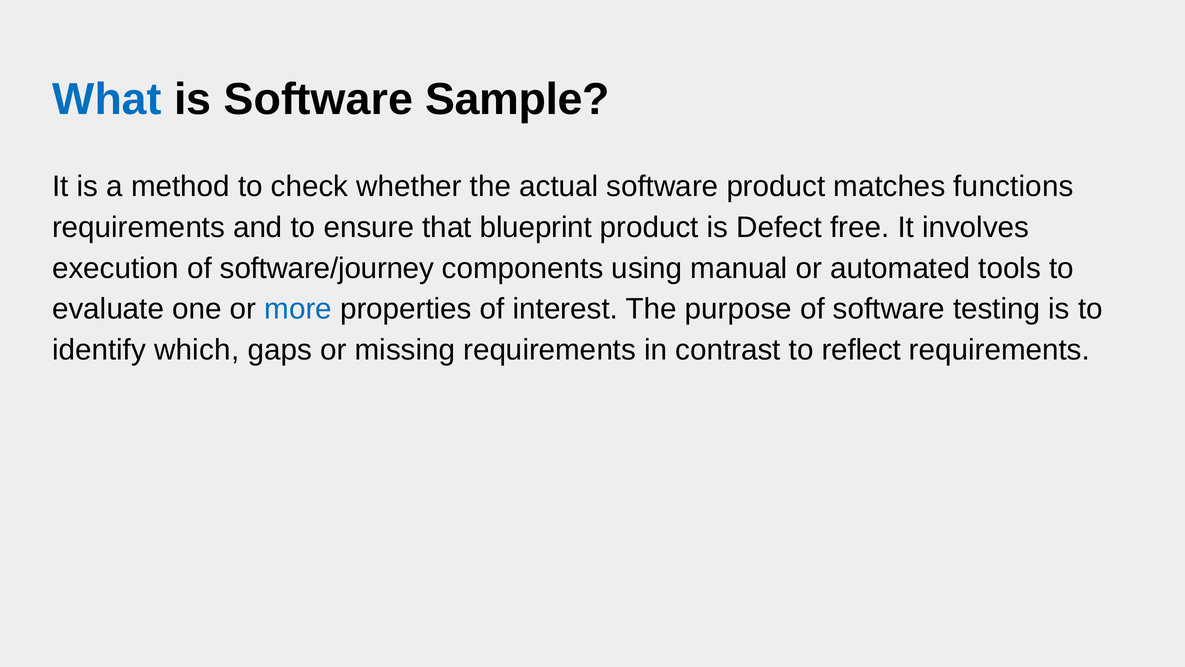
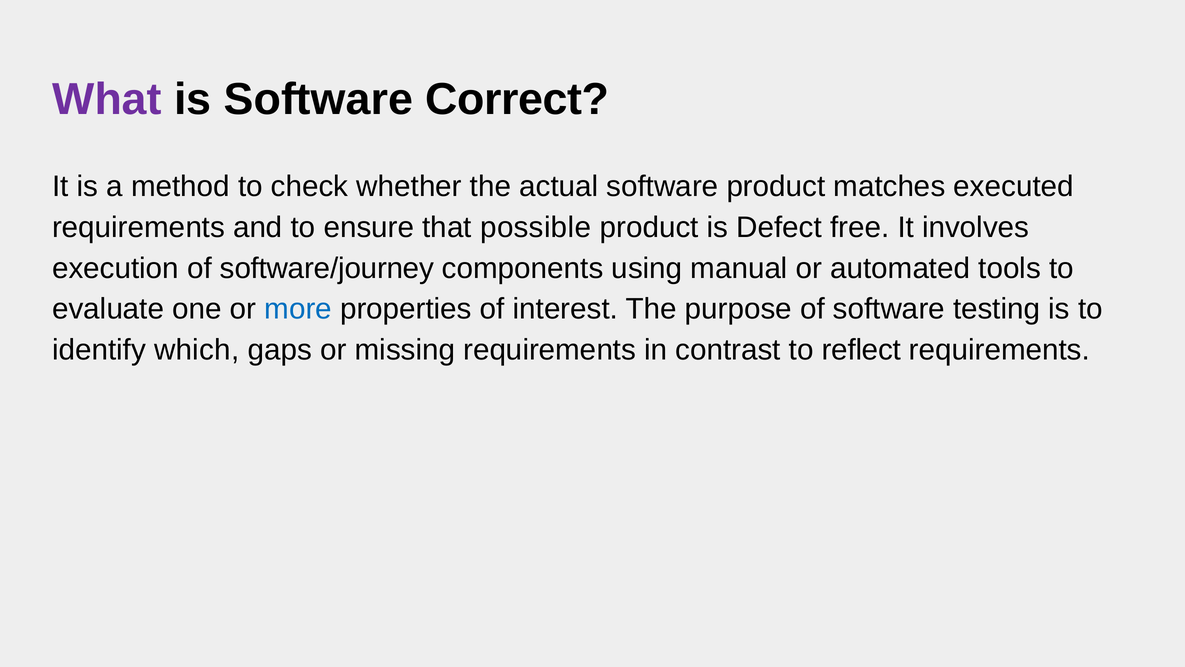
What colour: blue -> purple (107, 100)
Sample: Sample -> Correct (517, 100)
functions: functions -> executed (1014, 186)
blueprint: blueprint -> possible (536, 227)
